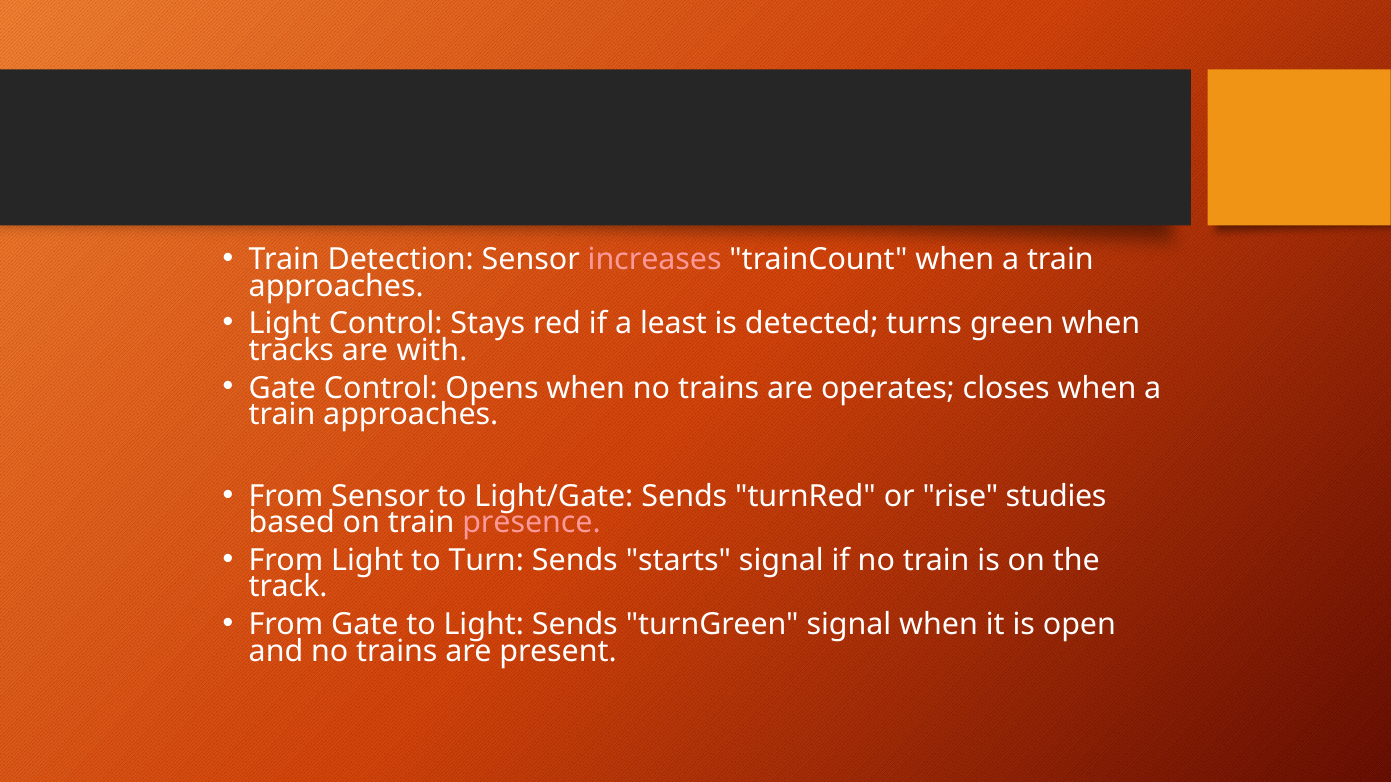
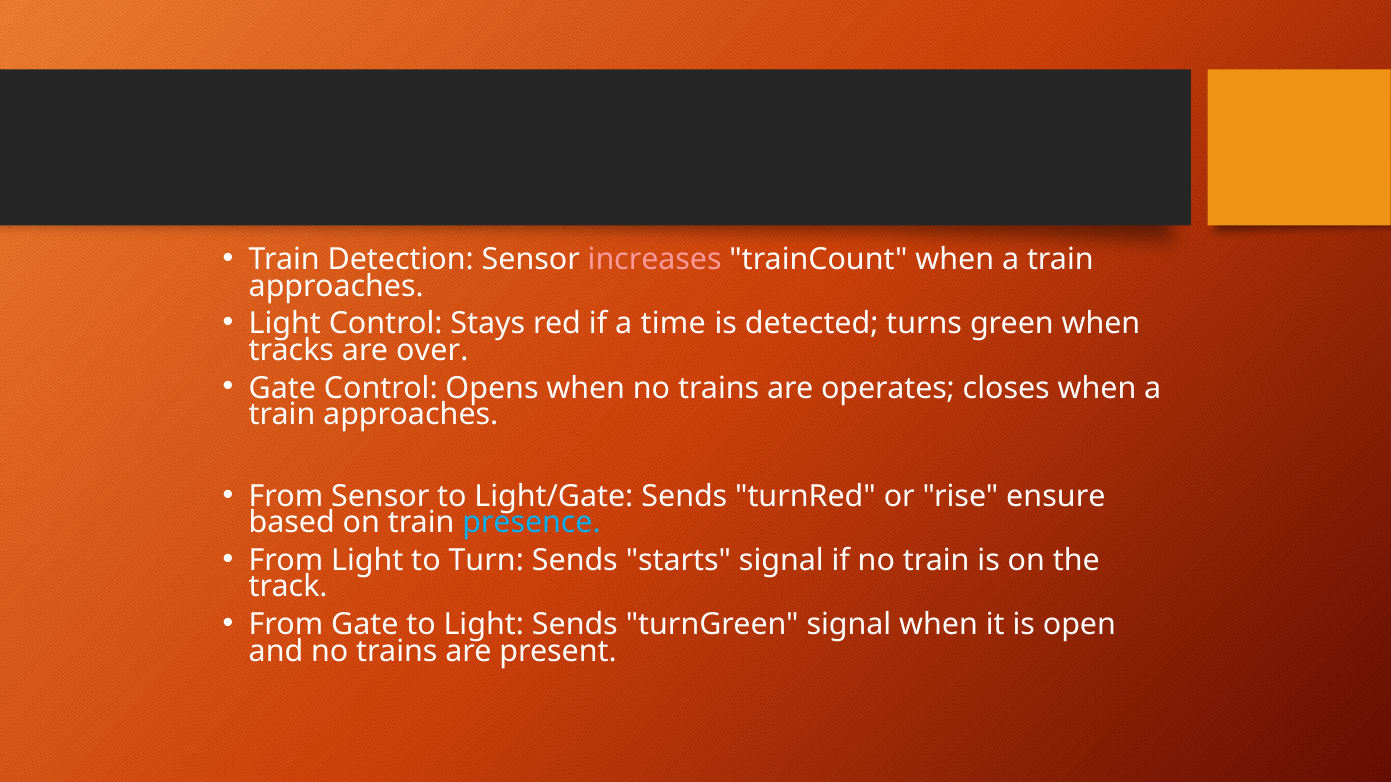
least: least -> time (673, 324)
with: with -> over (432, 350)
studies: studies -> ensure (1056, 497)
presence colour: pink -> light blue (531, 523)
